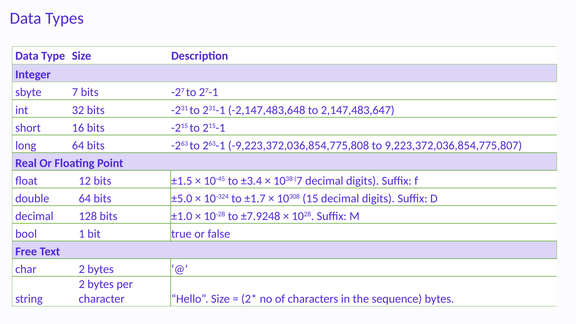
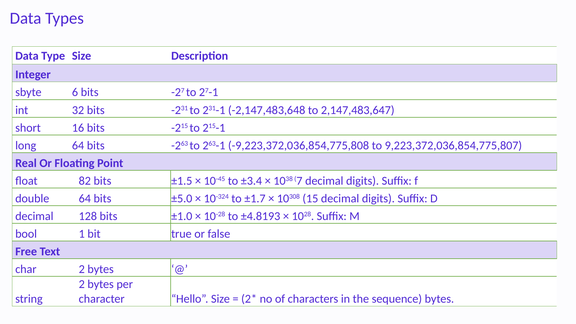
sbyte 7: 7 -> 6 (75, 92)
12: 12 -> 82 (85, 181)
±7.9248: ±7.9248 -> ±4.8193 (261, 216)
